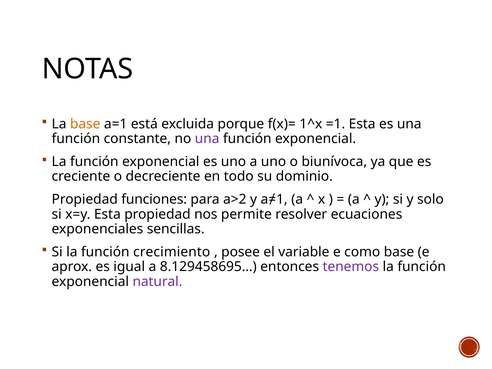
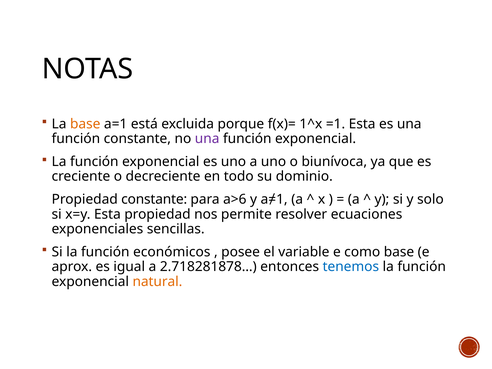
Propiedad funciones: funciones -> constante (154, 199)
a>2: a>2 -> a>6 (235, 199)
crecimiento: crecimiento -> económicos (172, 252)
8.129458695…: 8.129458695… -> 2.718281878… (208, 267)
tenemos colour: purple -> blue (351, 267)
natural colour: purple -> orange (157, 282)
